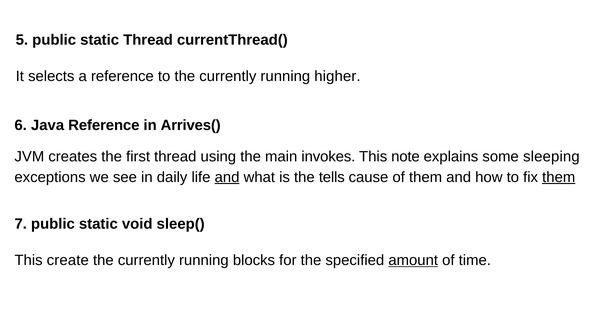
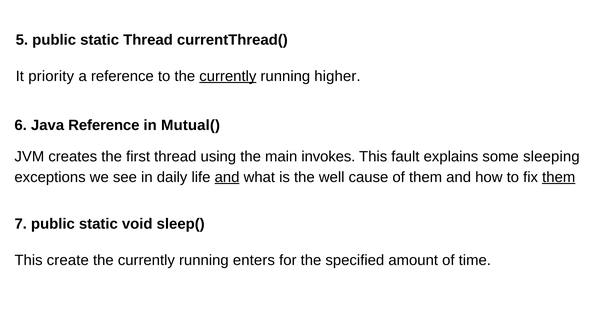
selects: selects -> priority (51, 76)
currently underline: none -> present (228, 76)
Arrives(: Arrives( -> Mutual( (191, 125)
note: note -> fault (405, 157)
tells: tells -> well (332, 177)
blocks: blocks -> enters (254, 260)
amount underline: present -> none (413, 260)
